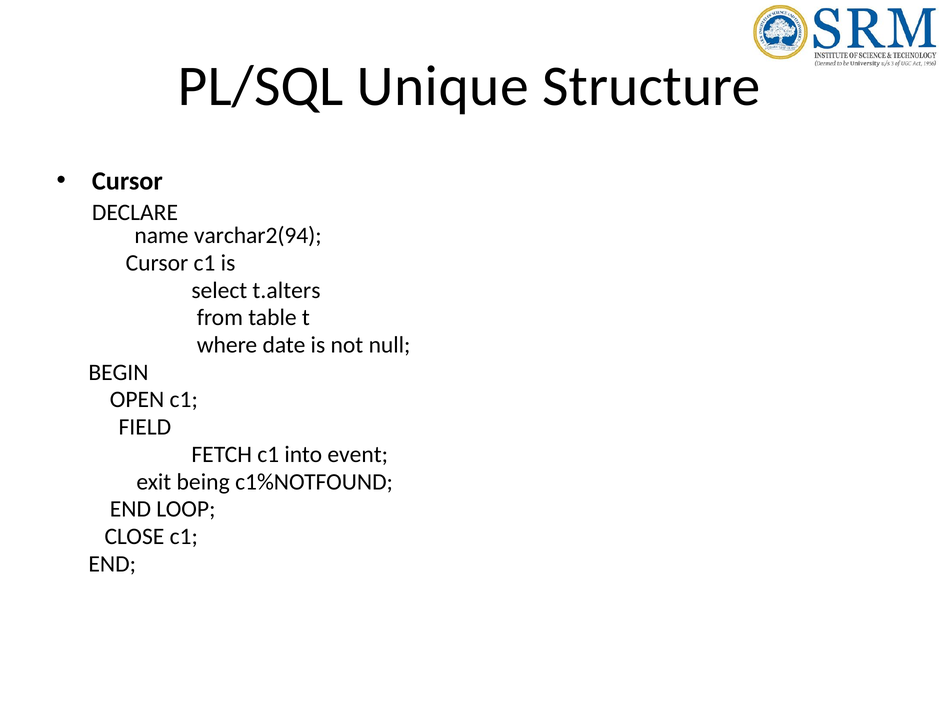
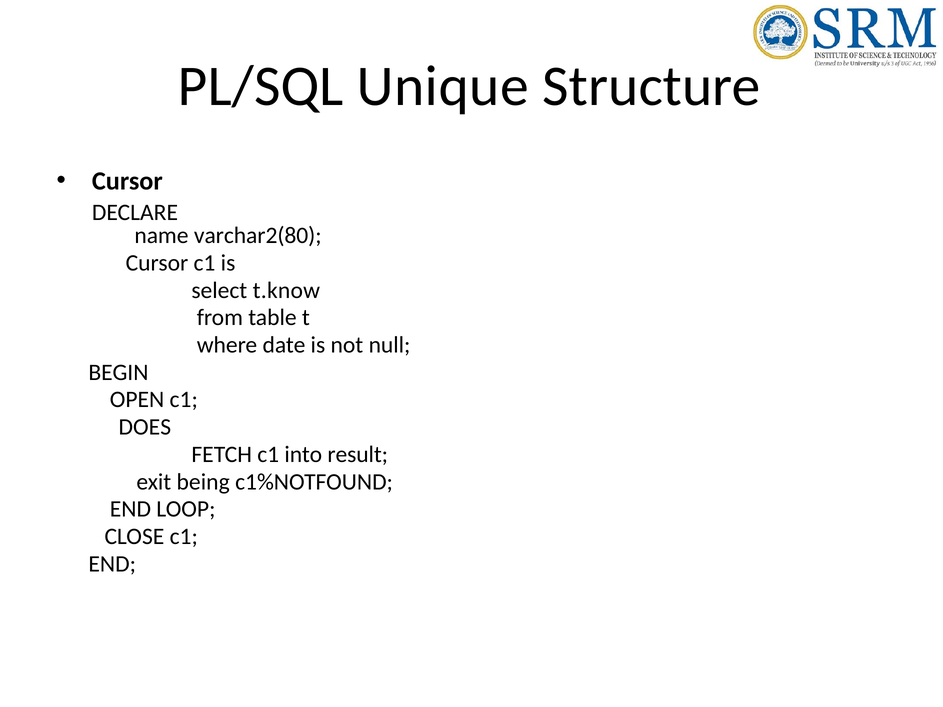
varchar2(94: varchar2(94 -> varchar2(80 (258, 236)
t.alters: t.alters -> t.know (286, 290)
FIELD: FIELD -> DOES (145, 427)
event: event -> result (358, 455)
